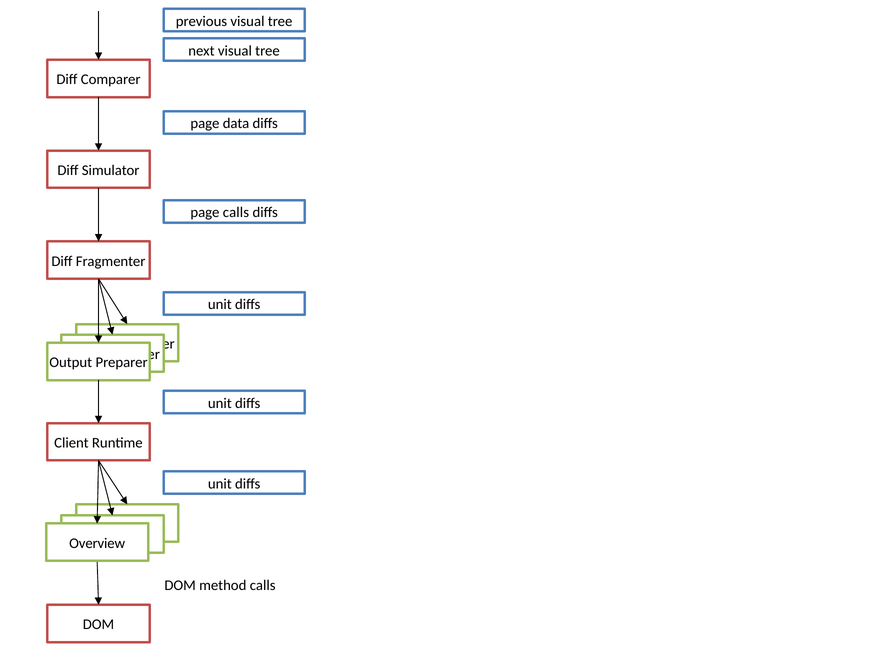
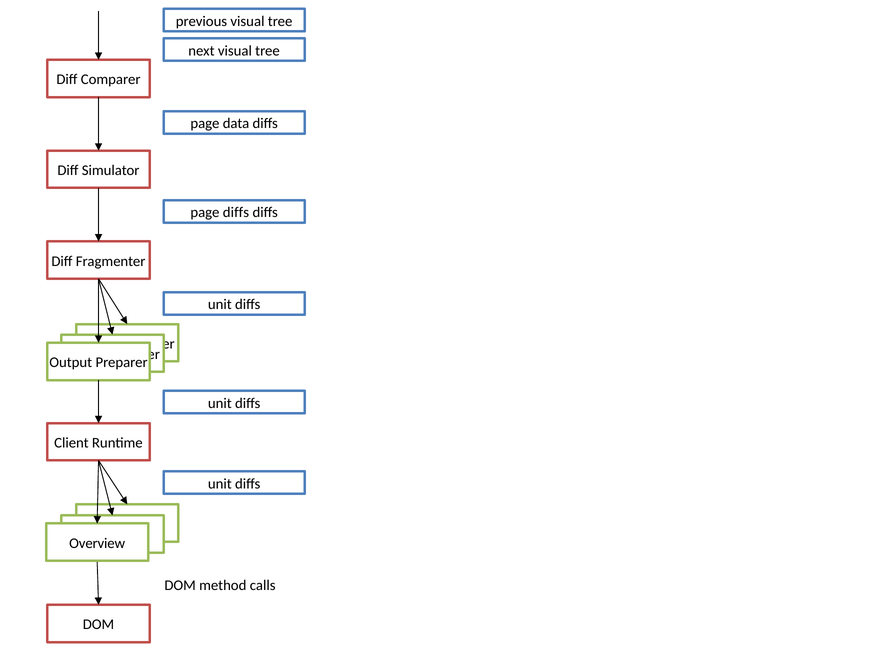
page calls: calls -> diffs (236, 213)
